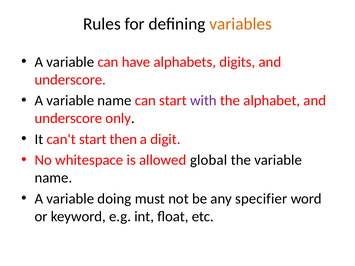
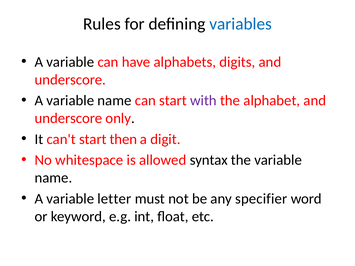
variables colour: orange -> blue (241, 24)
global: global -> syntax (209, 160)
doing: doing -> letter (114, 199)
